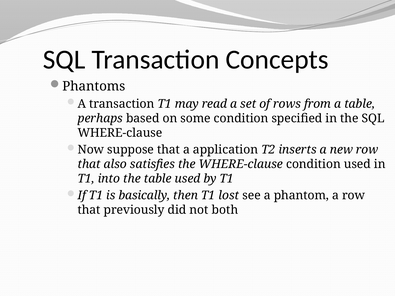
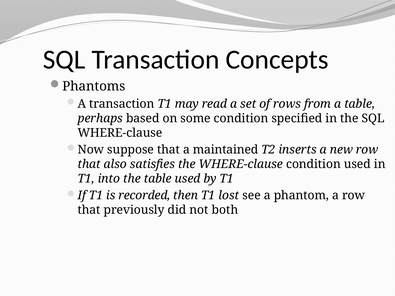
application: application -> maintained (226, 150)
basically: basically -> recorded (144, 196)
